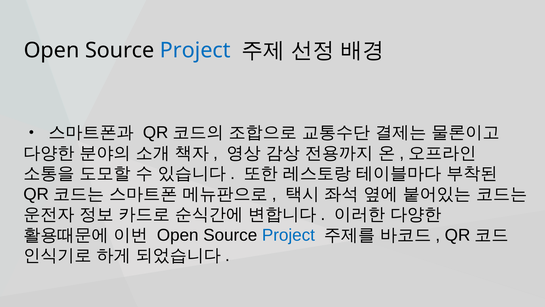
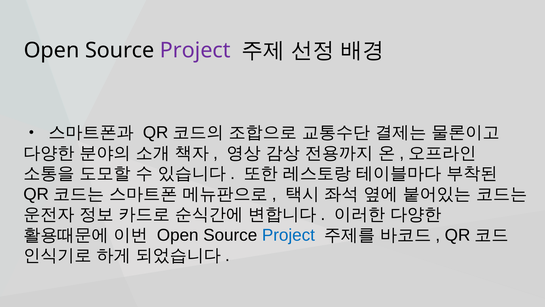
Project colour: blue -> purple (195, 50)
